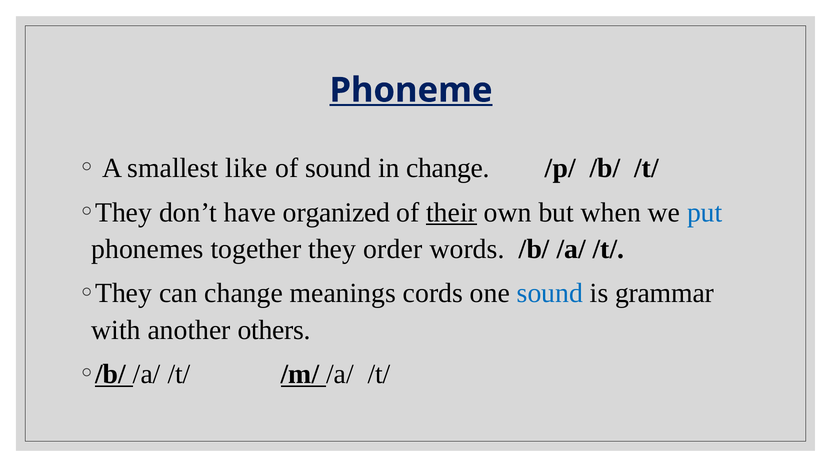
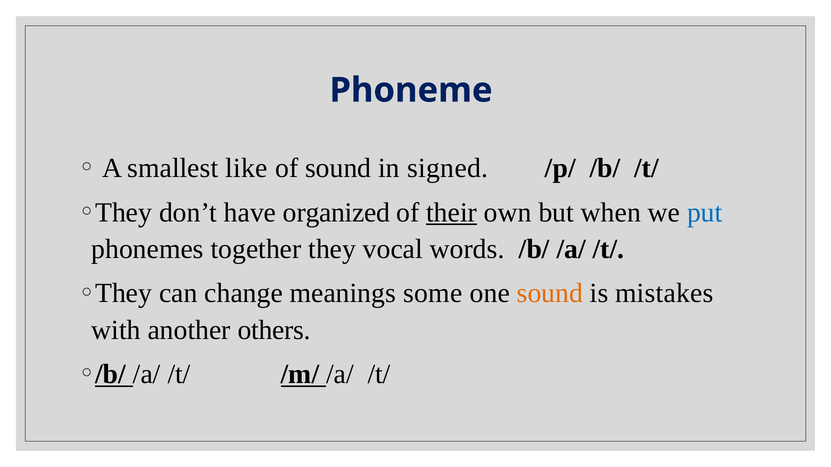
Phoneme underline: present -> none (411, 90)
in change: change -> signed (448, 168)
order: order -> vocal (393, 249)
cords: cords -> some (433, 294)
sound colour: blue -> orange (550, 294)
grammar: grammar -> mistakes (664, 294)
